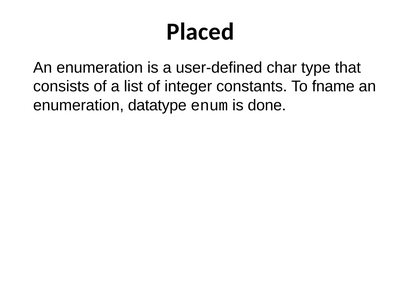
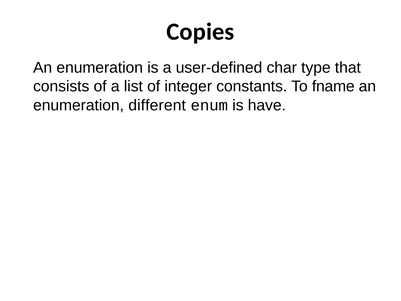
Placed: Placed -> Copies (200, 32)
datatype: datatype -> different (157, 105)
done: done -> have (267, 105)
